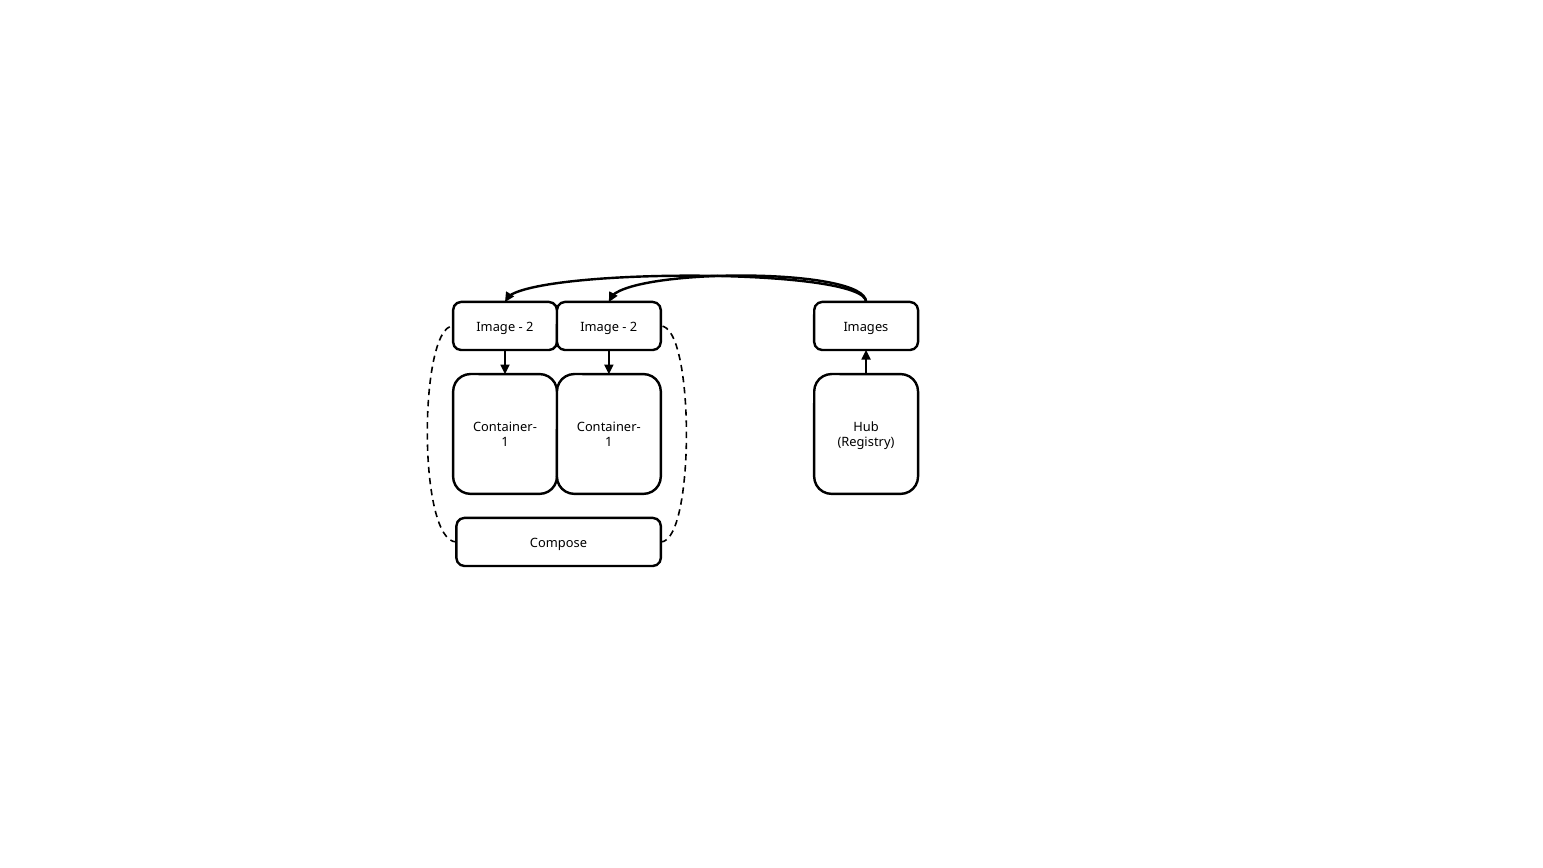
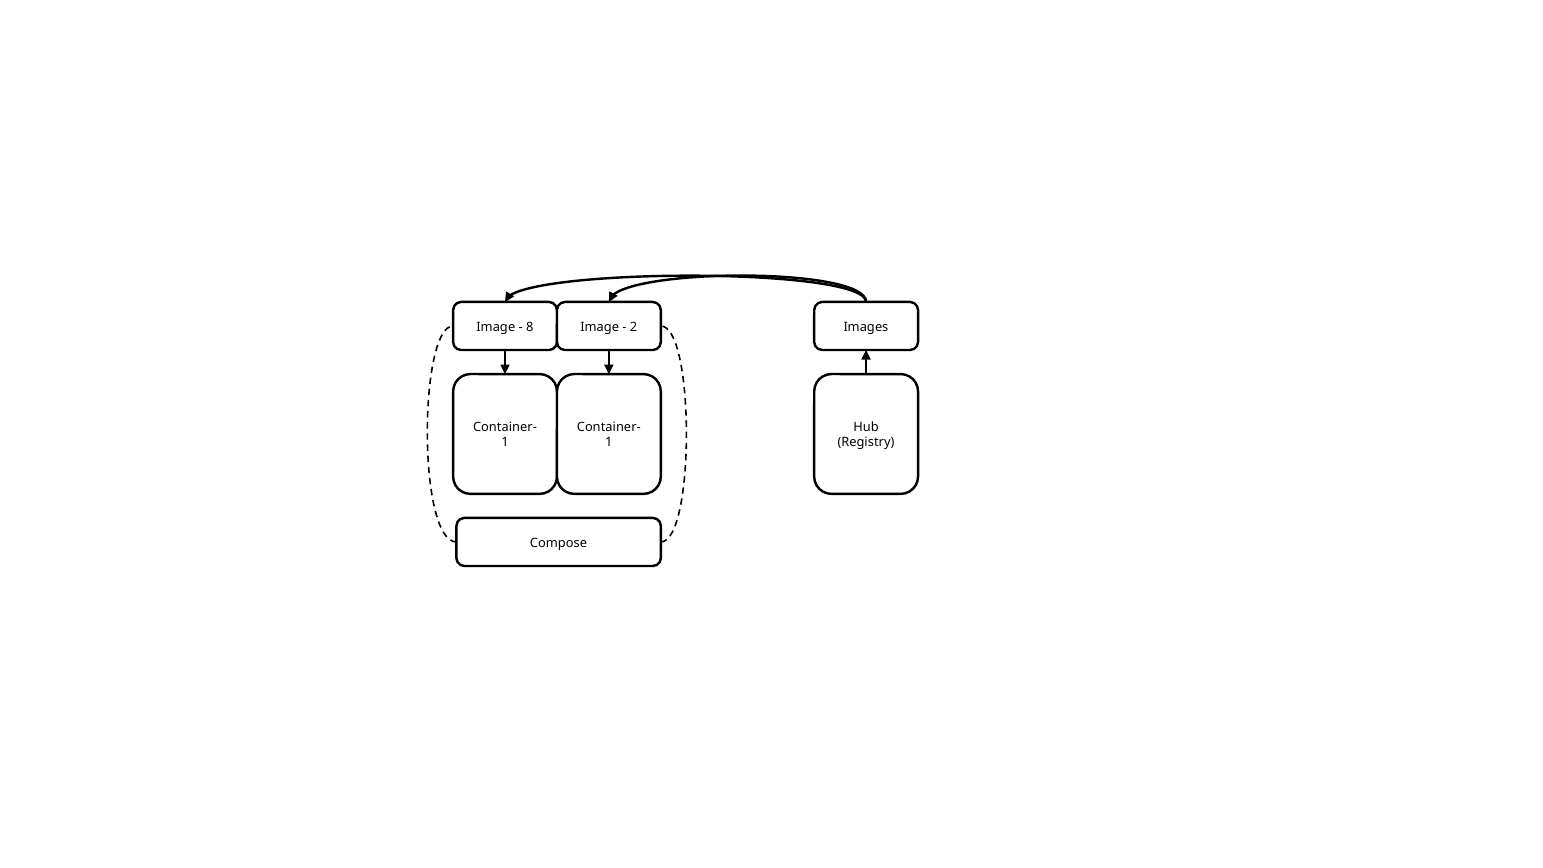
2: 2 -> 8 (530, 327)
